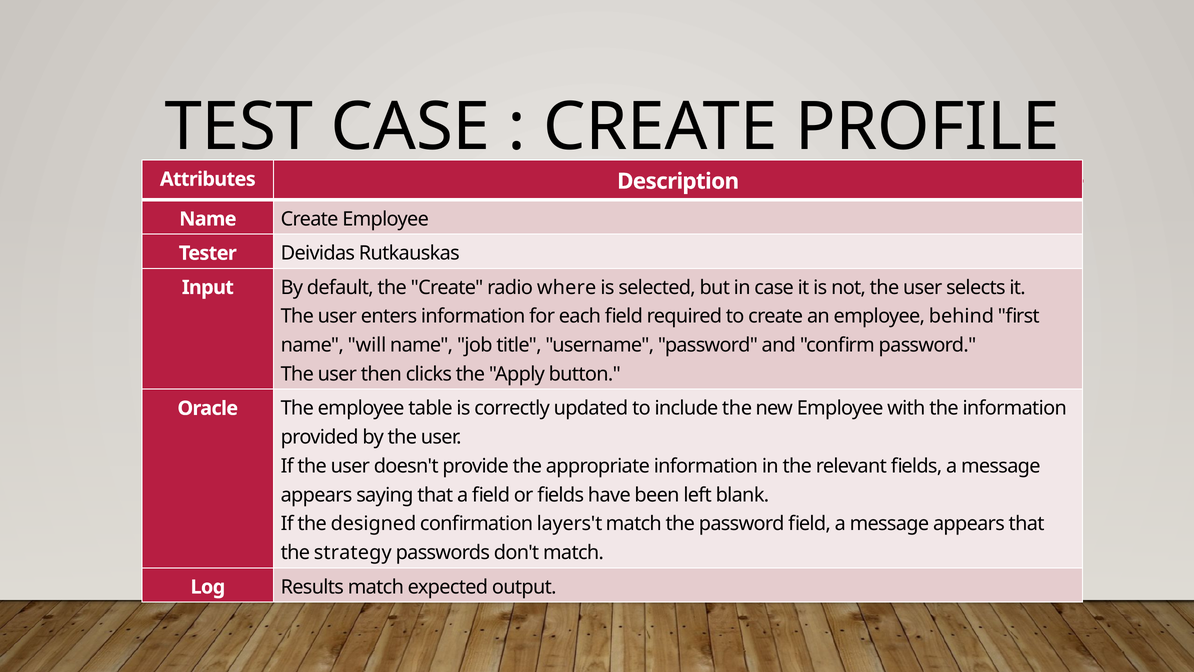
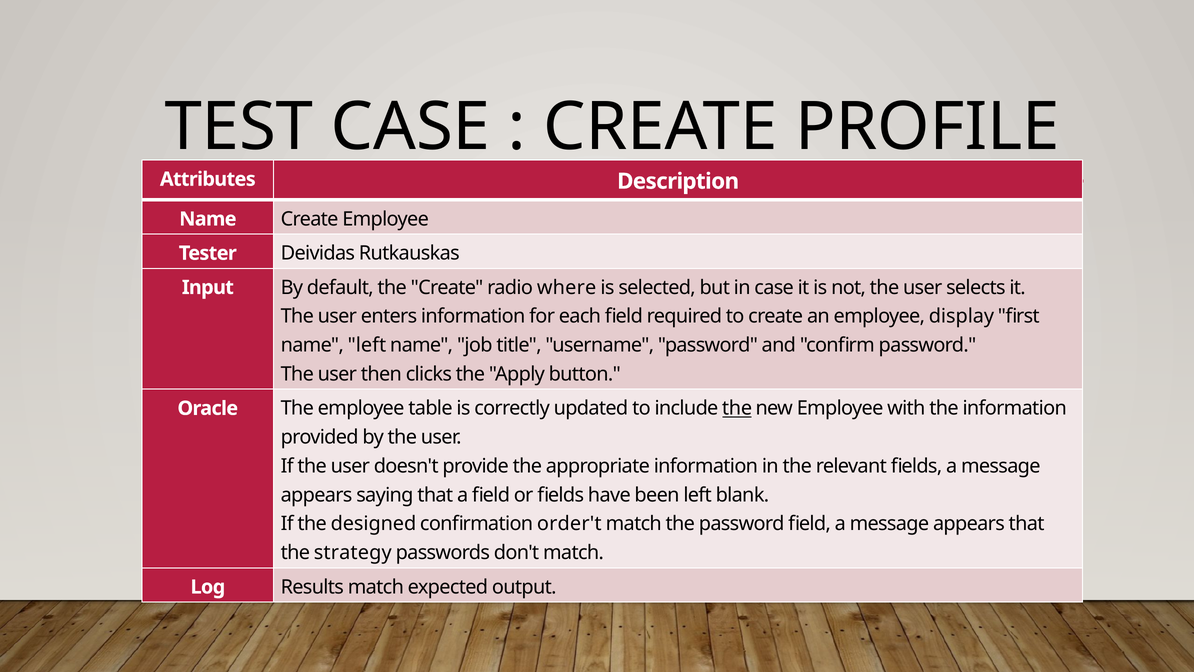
behind: behind -> display (961, 316)
name will: will -> left (367, 345)
the underline: none -> present (737, 408)
layers't: layers't -> order't (569, 524)
